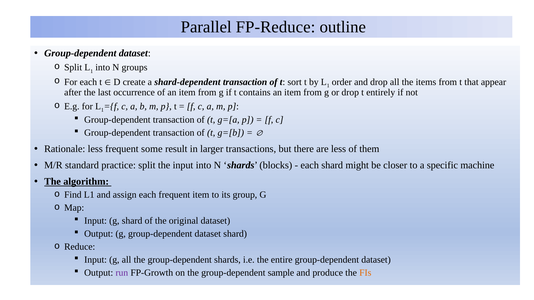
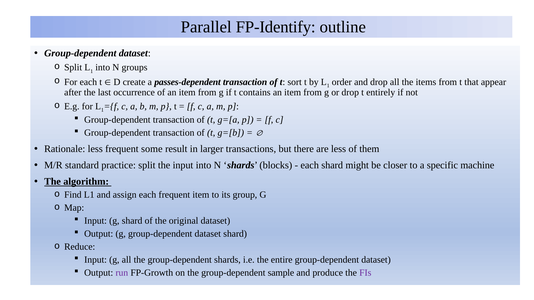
FP-Reduce: FP-Reduce -> FP-Identify (276, 27)
shard-dependent: shard-dependent -> passes-dependent (188, 82)
FIs colour: orange -> purple (365, 273)
